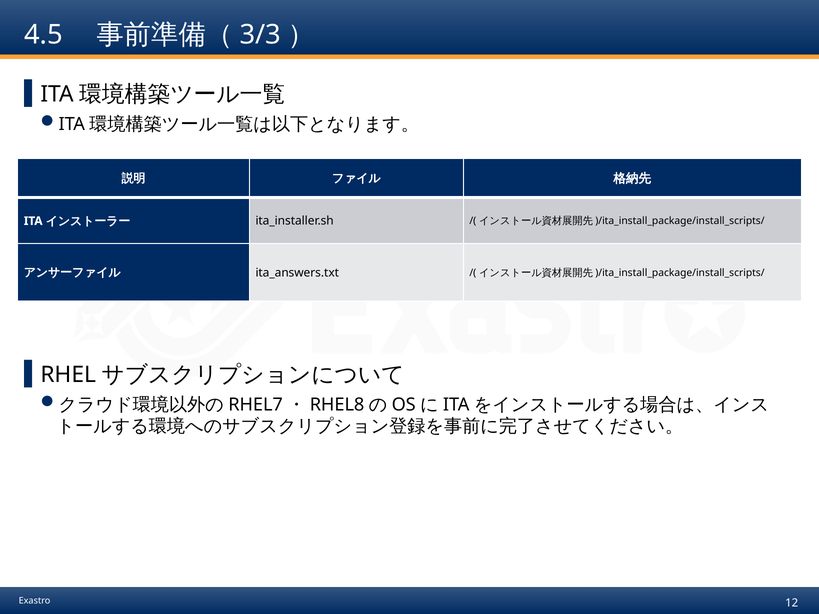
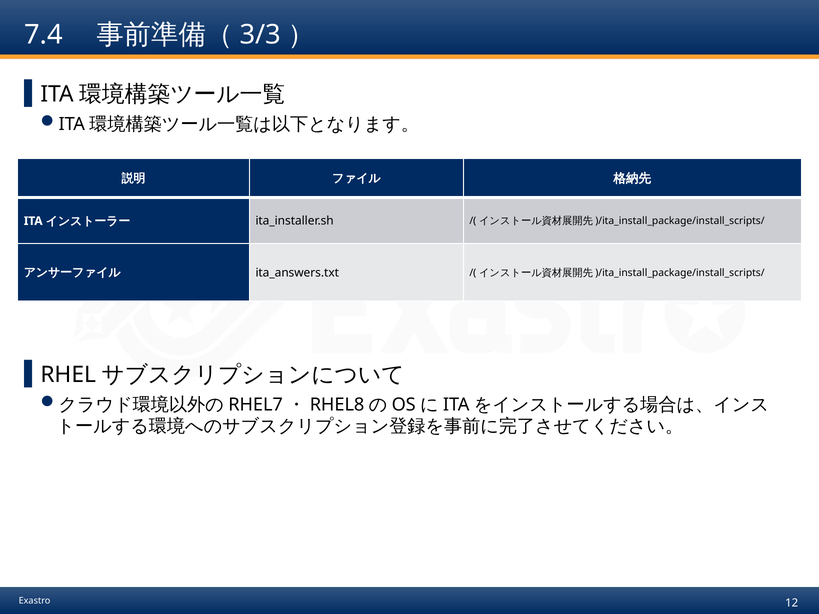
4.5: 4.5 -> 7.4 (44, 35)
